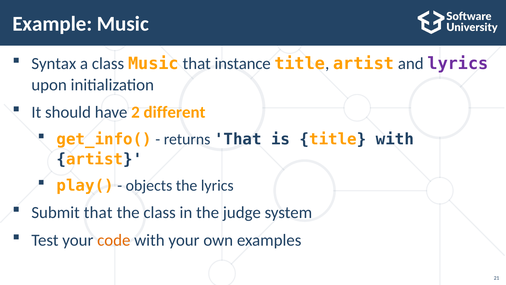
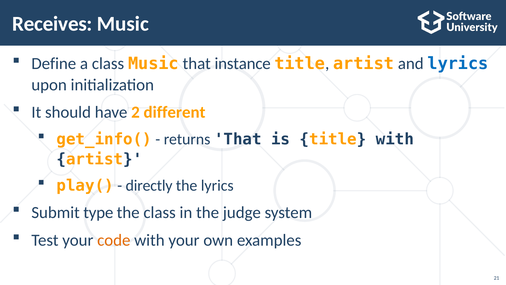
Example: Example -> Receives (52, 24)
Syntax: Syntax -> Define (54, 63)
lyrics colour: purple -> blue (458, 63)
objects: objects -> directly (149, 185)
Submit that: that -> type (98, 212)
